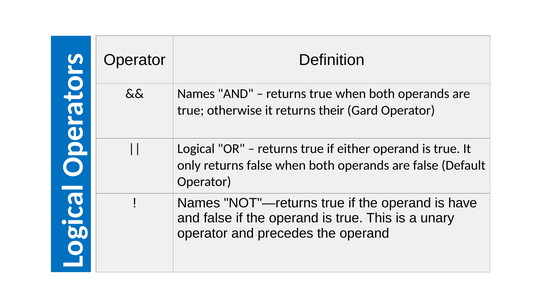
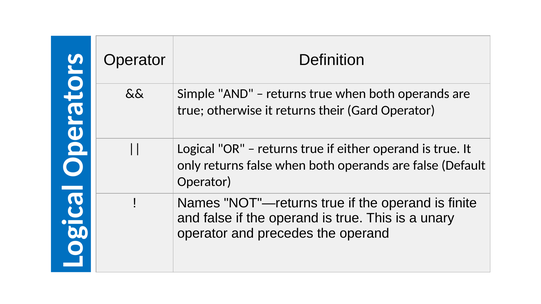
Names: Names -> Simple (196, 94)
have: have -> finite (463, 203)
